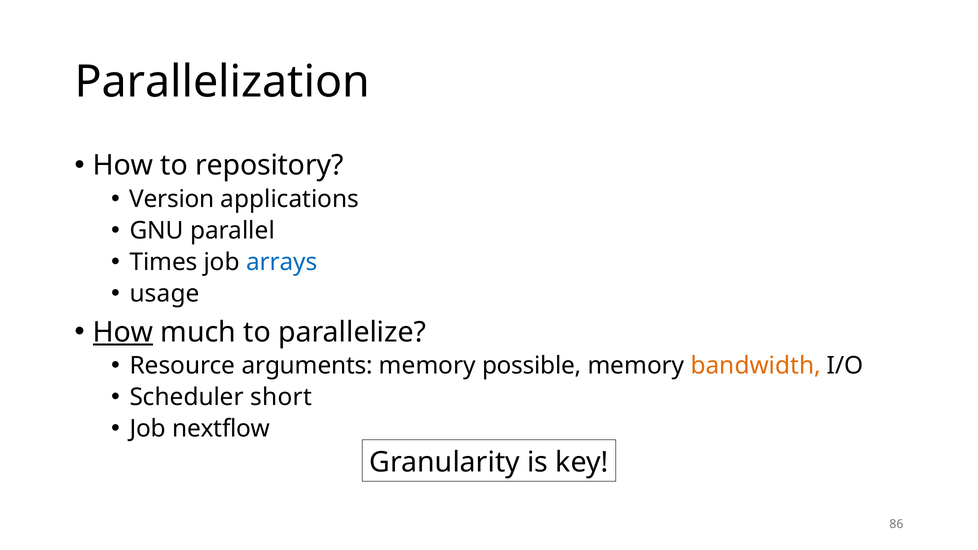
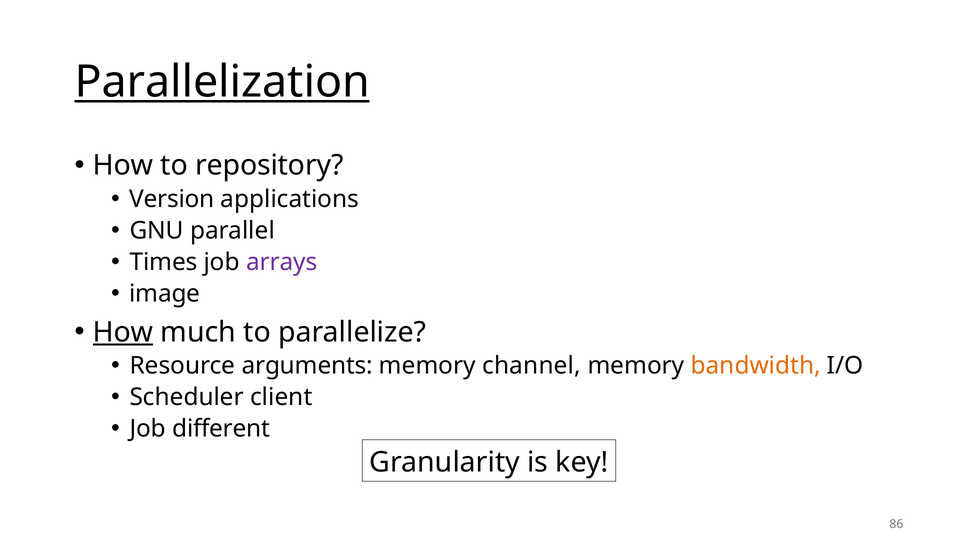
Parallelization underline: none -> present (222, 82)
arrays colour: blue -> purple (282, 262)
usage: usage -> image (165, 293)
possible: possible -> channel (532, 366)
short: short -> client (281, 397)
nextflow: nextflow -> different (221, 429)
